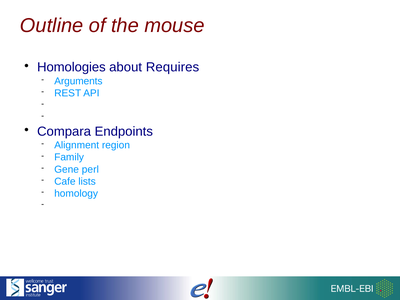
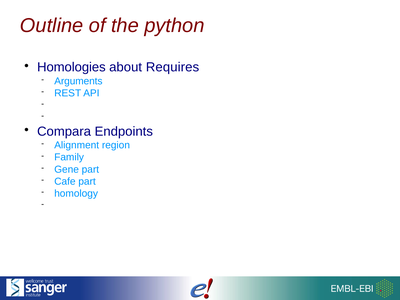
mouse: mouse -> python (174, 25)
Gene perl: perl -> part (90, 169)
Cafe lists: lists -> part (87, 181)
